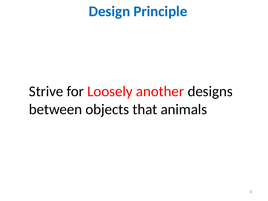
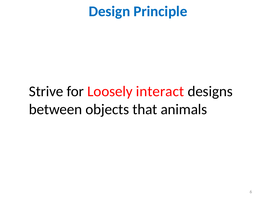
another: another -> interact (160, 91)
